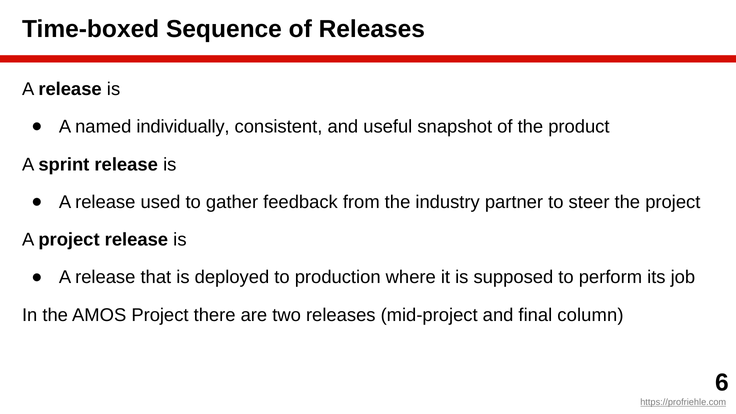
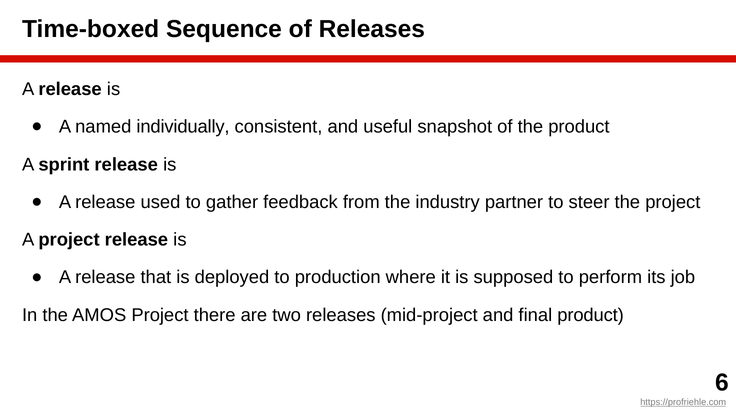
final column: column -> product (591, 315)
